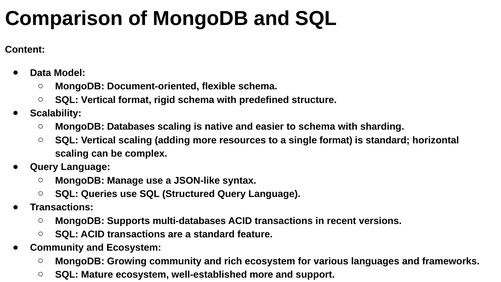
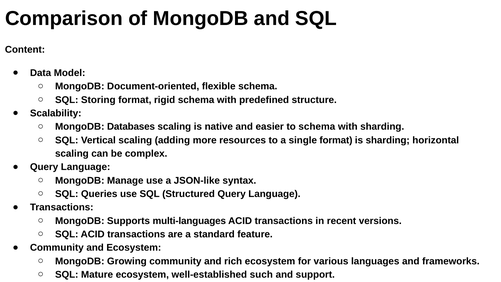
Vertical: Vertical -> Storing (98, 100)
is standard: standard -> sharding (388, 140)
multi-databases: multi-databases -> multi-languages (189, 221)
well-established more: more -> such (261, 274)
